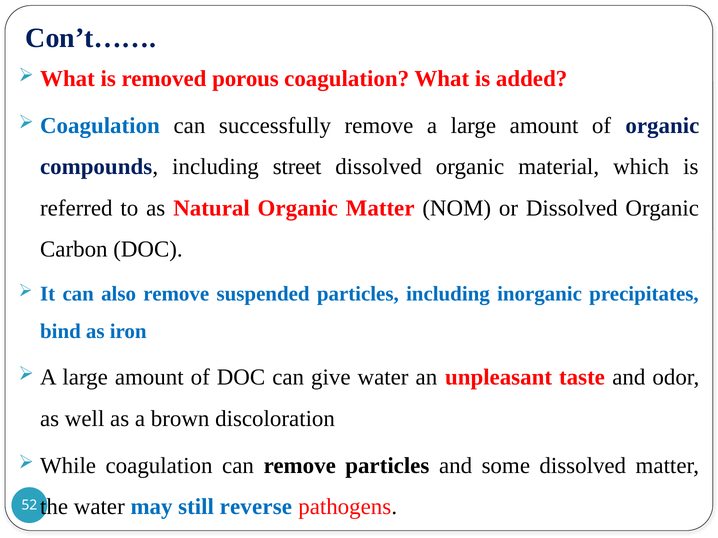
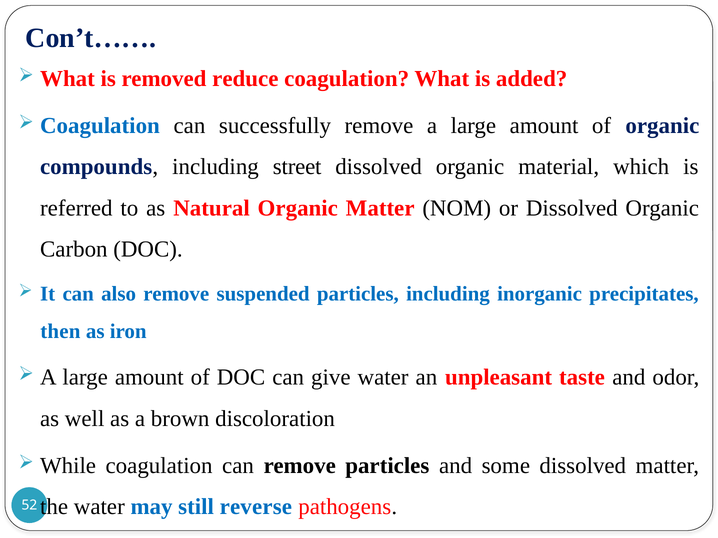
porous: porous -> reduce (245, 79)
bind: bind -> then (60, 332)
